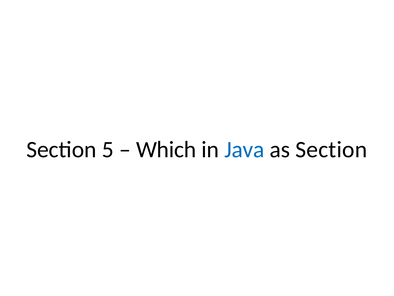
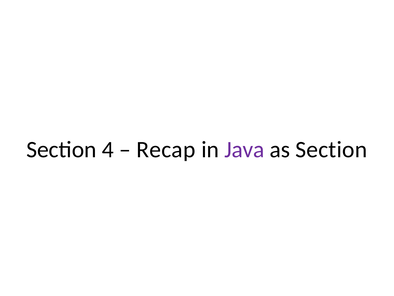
5: 5 -> 4 (108, 149)
Which: Which -> Recap (166, 149)
Java colour: blue -> purple (244, 149)
